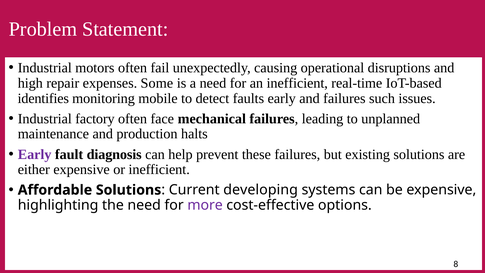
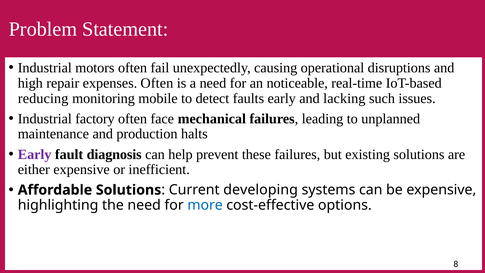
expenses Some: Some -> Often (157, 83)
an inefficient: inefficient -> noticeable (297, 83)
identifies: identifies -> reducing (43, 98)
and failures: failures -> lacking (344, 98)
more colour: purple -> blue (205, 205)
